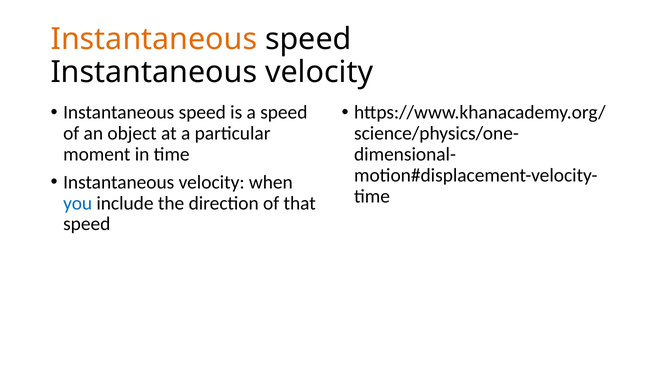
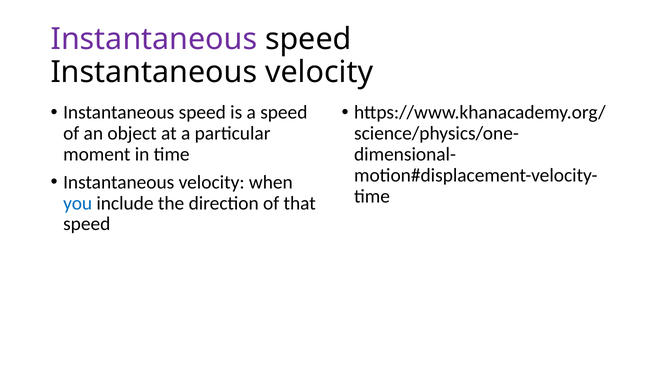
Instantaneous colour: orange -> purple (154, 39)
